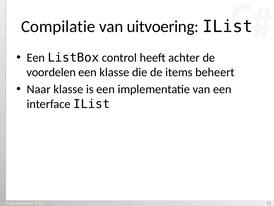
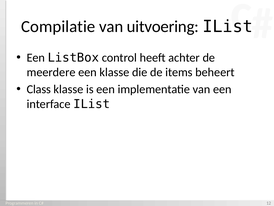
voordelen: voordelen -> meerdere (51, 72)
Naar: Naar -> Class (39, 89)
